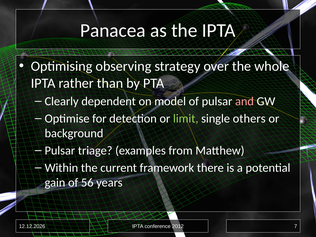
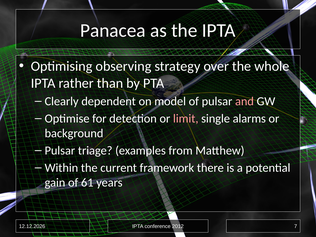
limit colour: light green -> pink (186, 119)
others: others -> alarms (249, 119)
56: 56 -> 61 (87, 182)
